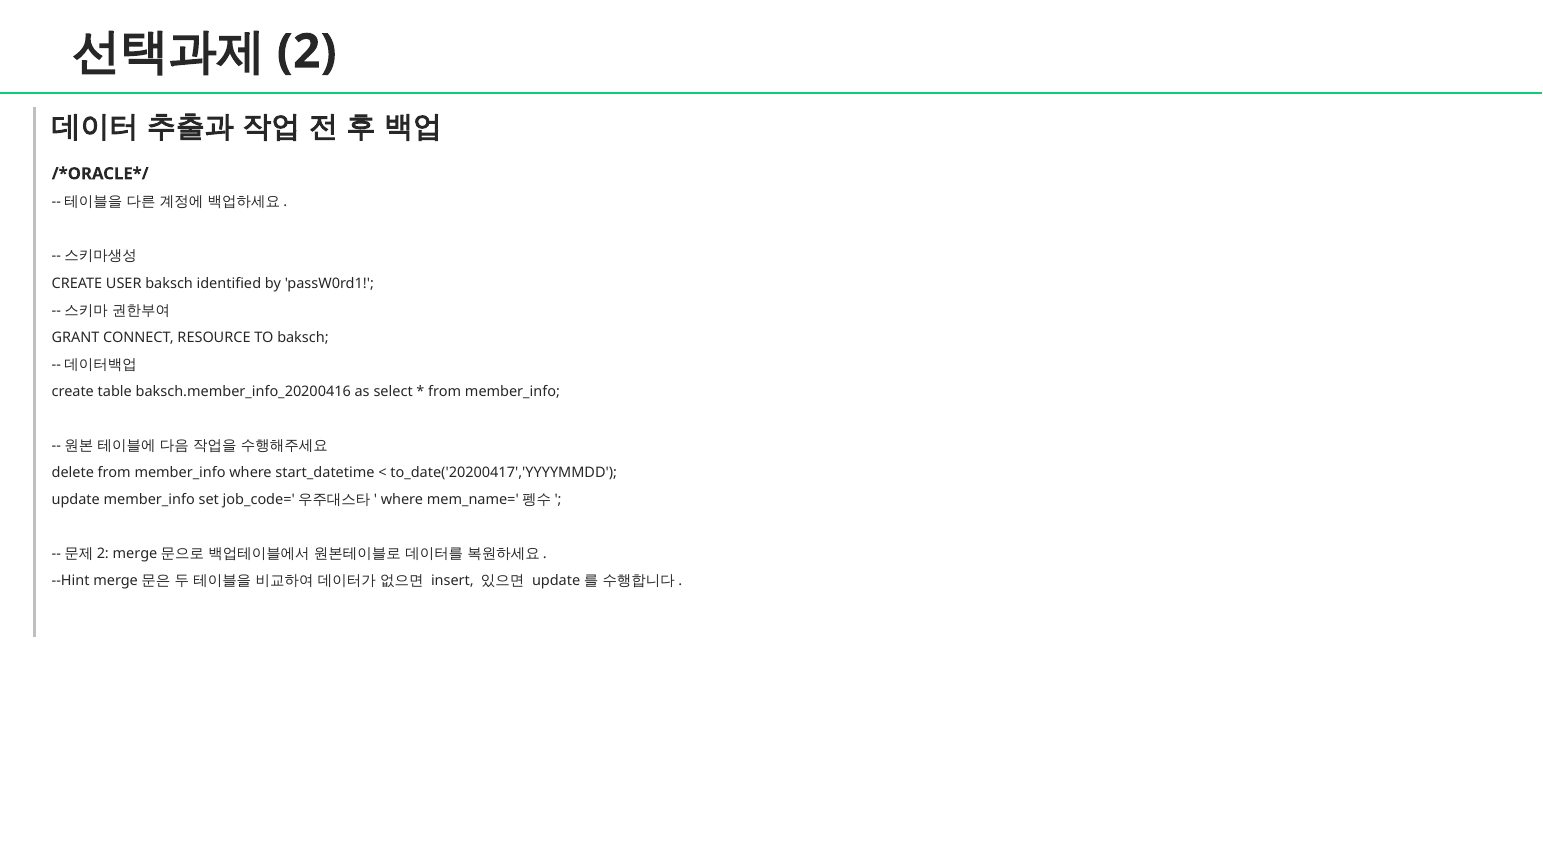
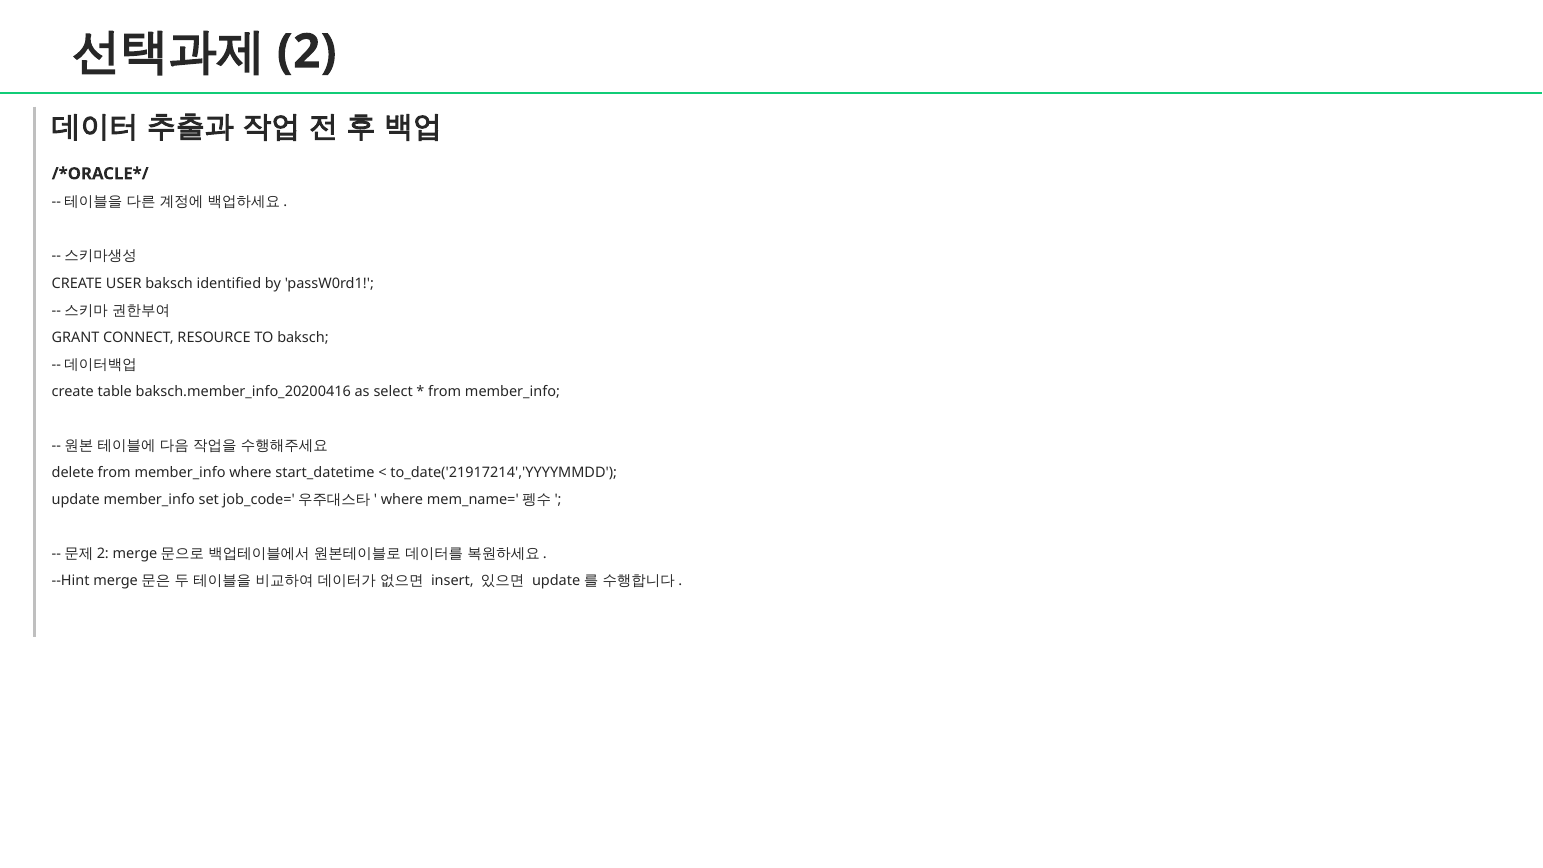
to_date('20200417','YYYYMMDD: to_date('20200417','YYYYMMDD -> to_date('21917214','YYYYMMDD (504, 473)
